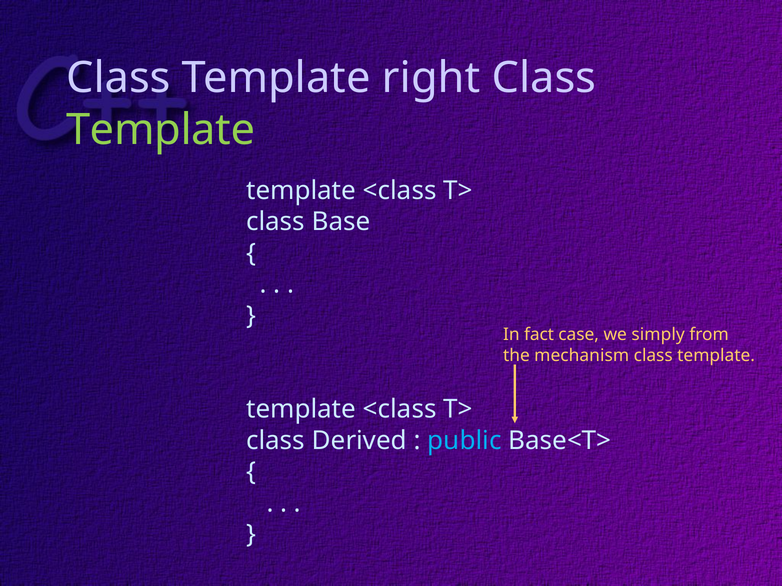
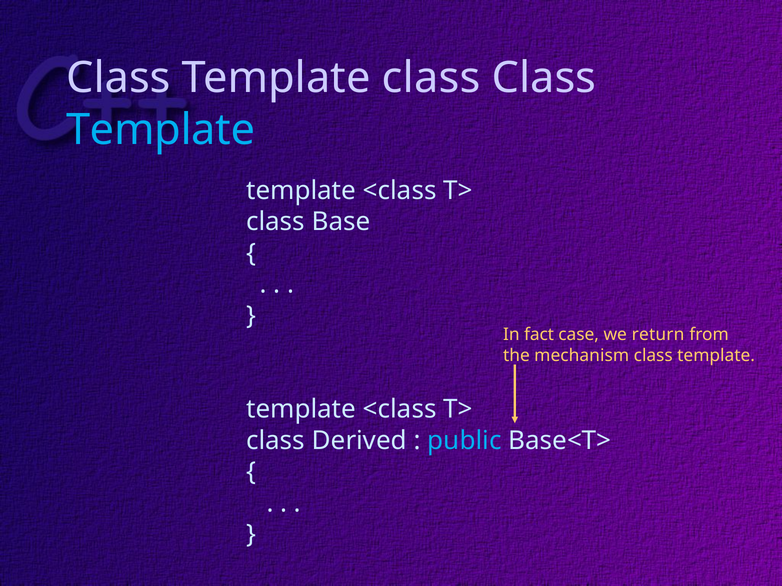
Template right: right -> class (431, 78)
Template colour: light green -> light blue (161, 130)
simply: simply -> return (658, 335)
